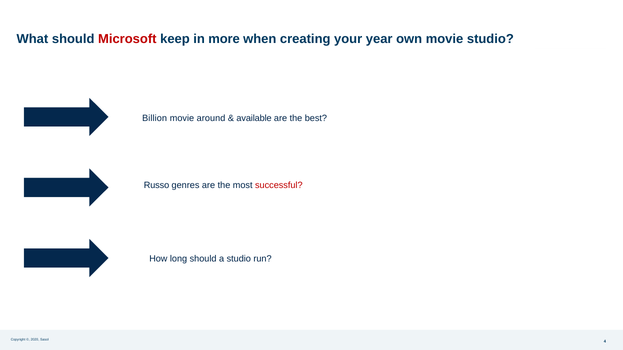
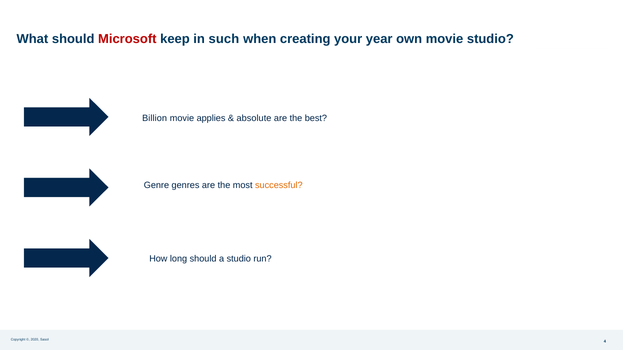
more: more -> such (224, 39)
around: around -> applies (211, 118)
available: available -> absolute (254, 118)
Russo: Russo -> Genre (156, 186)
successful colour: red -> orange (279, 186)
